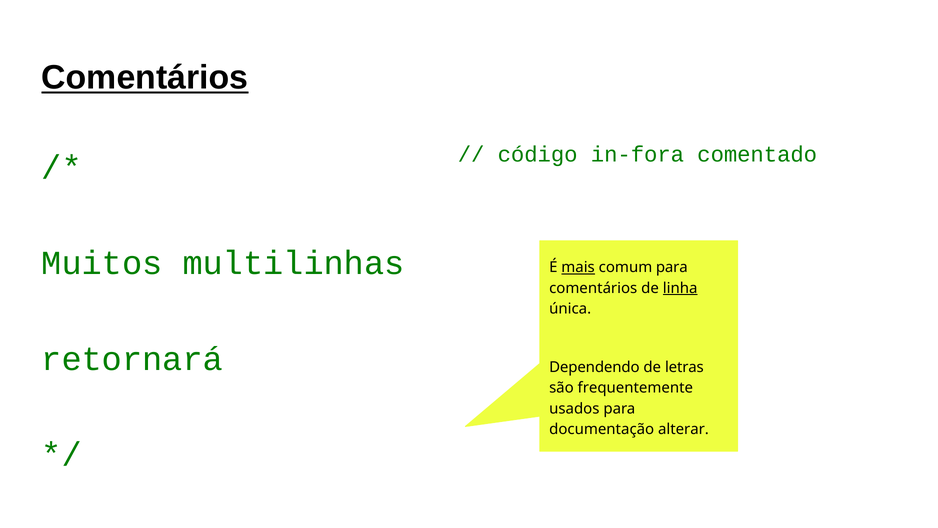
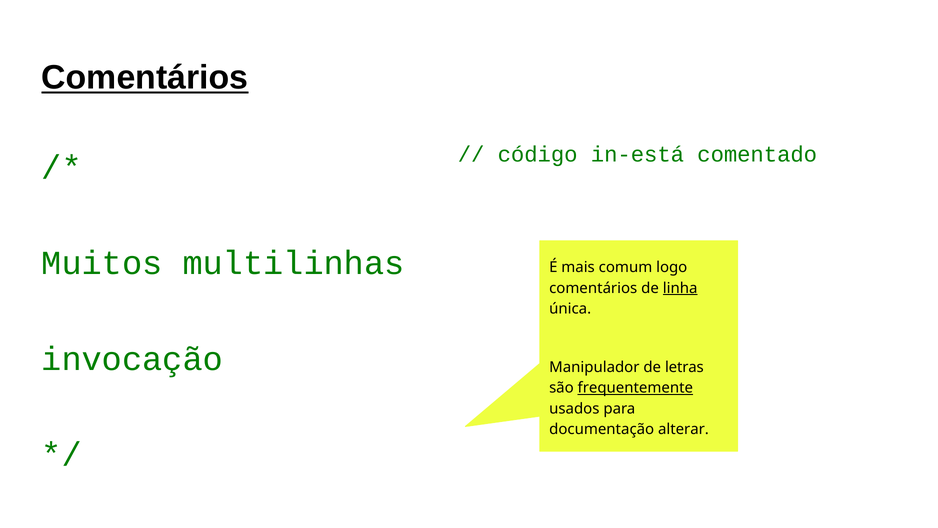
in-fora: in-fora -> in-está (637, 154)
mais underline: present -> none (578, 267)
comum para: para -> logo (672, 267)
retornará: retornará -> invocação (132, 359)
Dependendo: Dependendo -> Manipulador (594, 367)
frequentemente underline: none -> present (635, 388)
